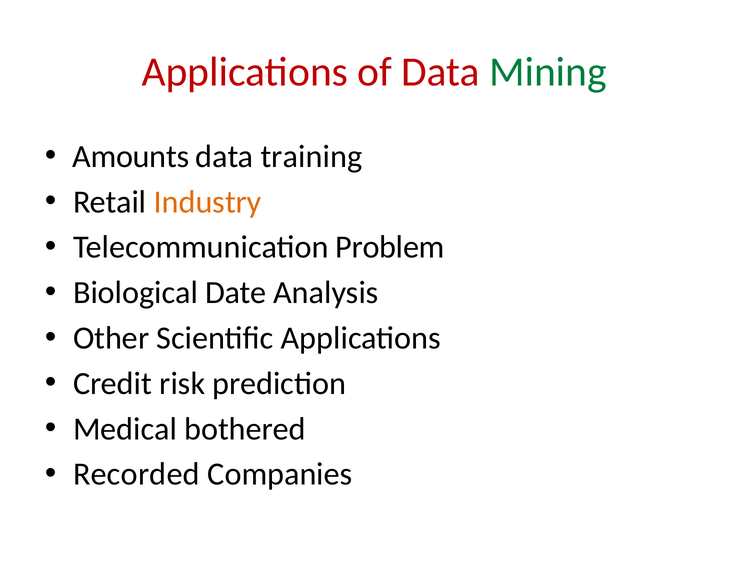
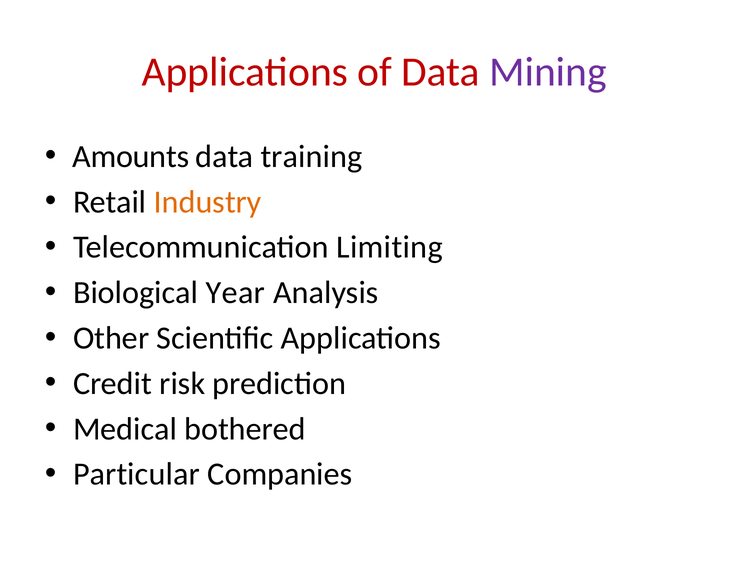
Mining colour: green -> purple (548, 72)
Problem: Problem -> Limiting (390, 247)
Date: Date -> Year (236, 293)
Recorded: Recorded -> Particular (136, 474)
